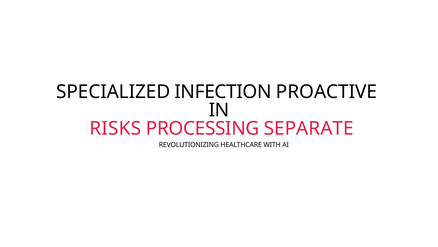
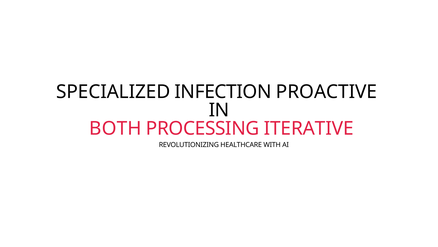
RISKS: RISKS -> BOTH (115, 128)
SEPARATE: SEPARATE -> ITERATIVE (309, 128)
